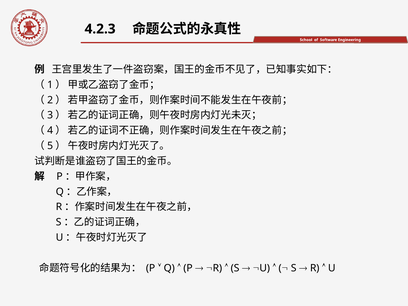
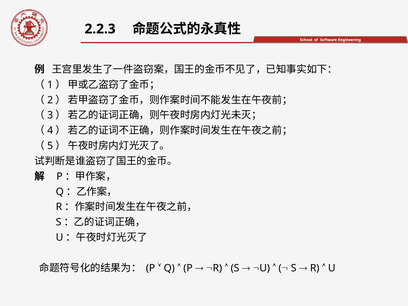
4.2.3: 4.2.3 -> 2.2.3 (100, 29)
